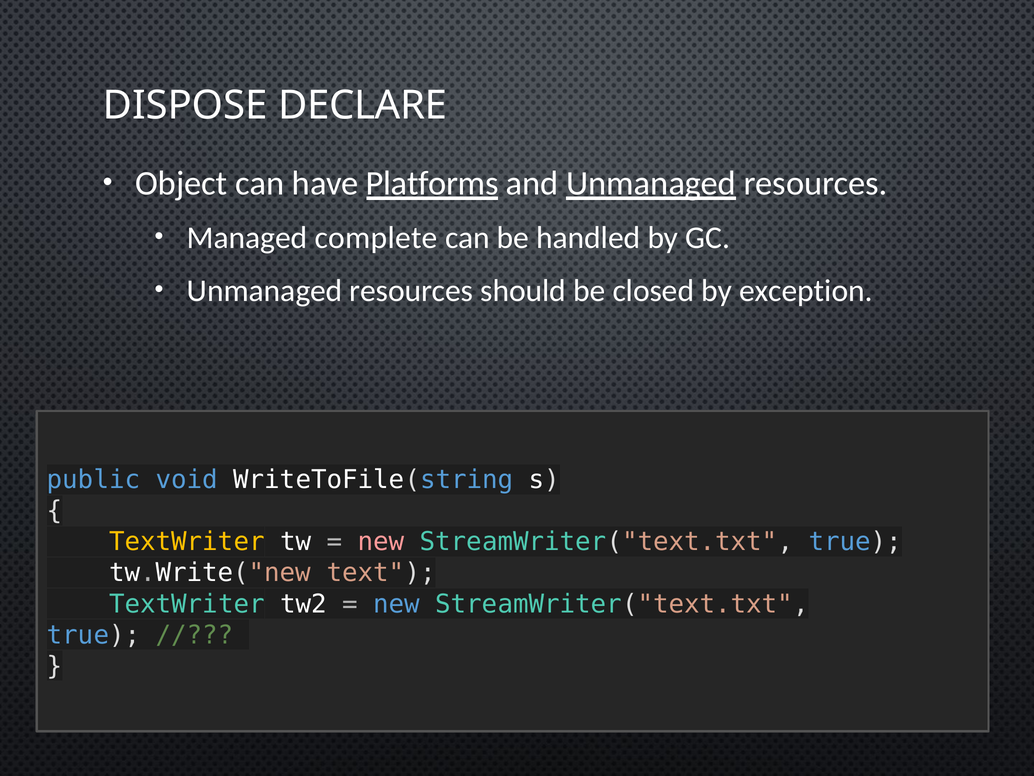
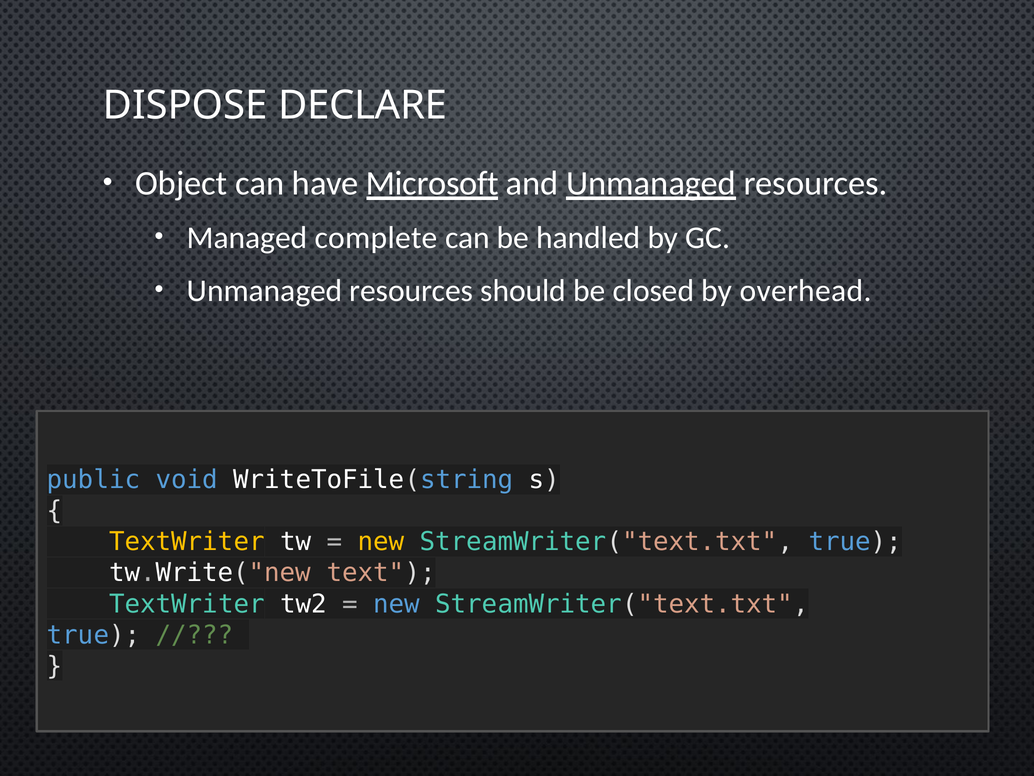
Platforms: Platforms -> Microsoft (432, 183)
exception: exception -> overhead (806, 290)
new colour: pink -> yellow (381, 542)
